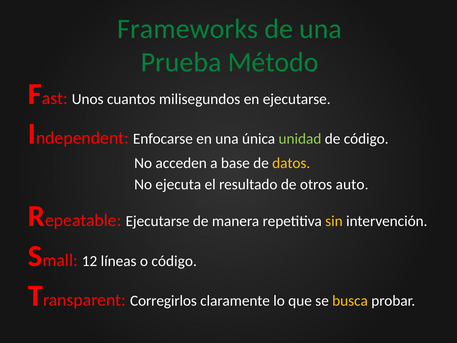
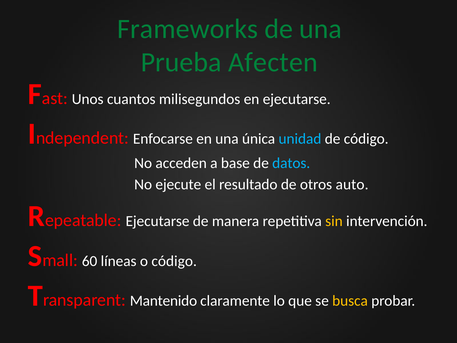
Método: Método -> Afecten (273, 62)
unidad colour: light green -> light blue (300, 139)
datos colour: yellow -> light blue (291, 163)
ejecuta: ejecuta -> ejecute (178, 184)
12: 12 -> 60 (90, 261)
Corregirlos: Corregirlos -> Mantenido (163, 301)
